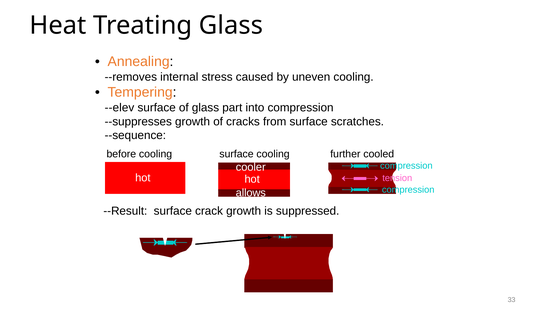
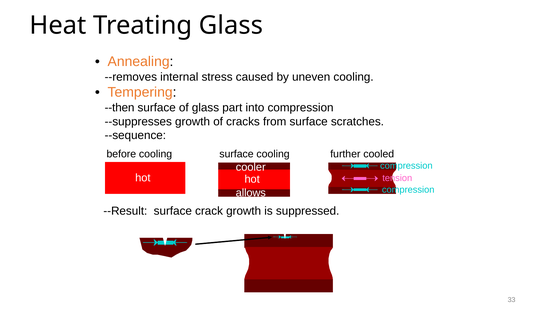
--elev: --elev -> --then (120, 108)
